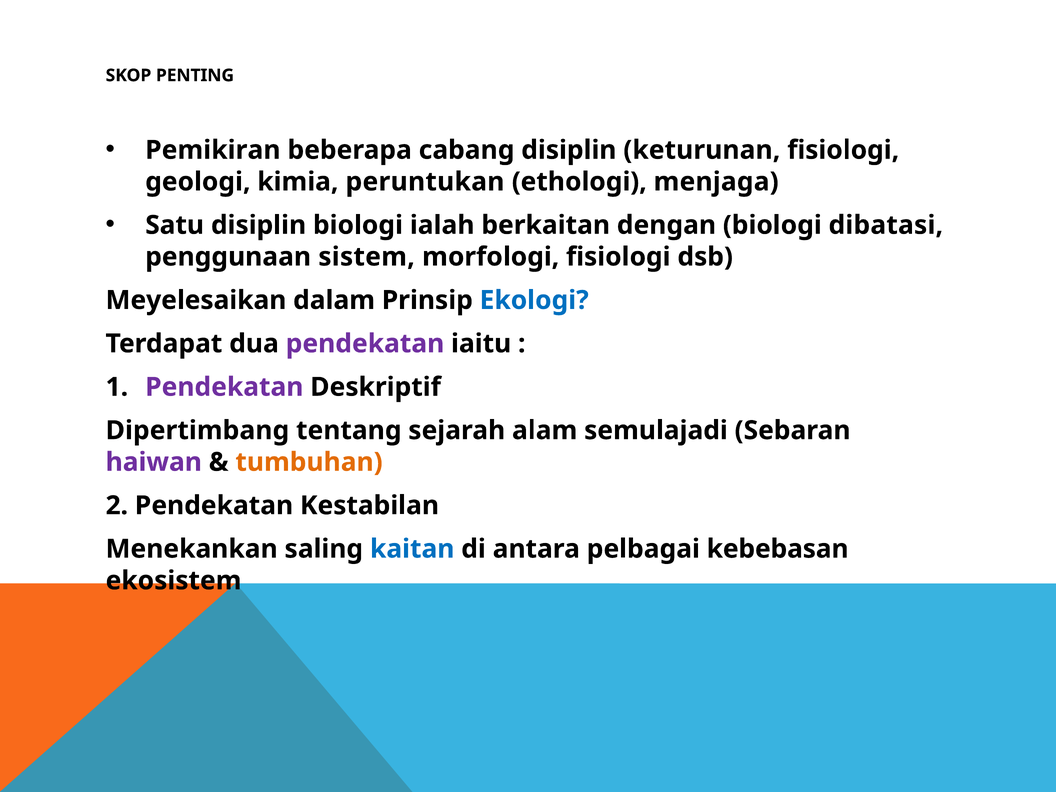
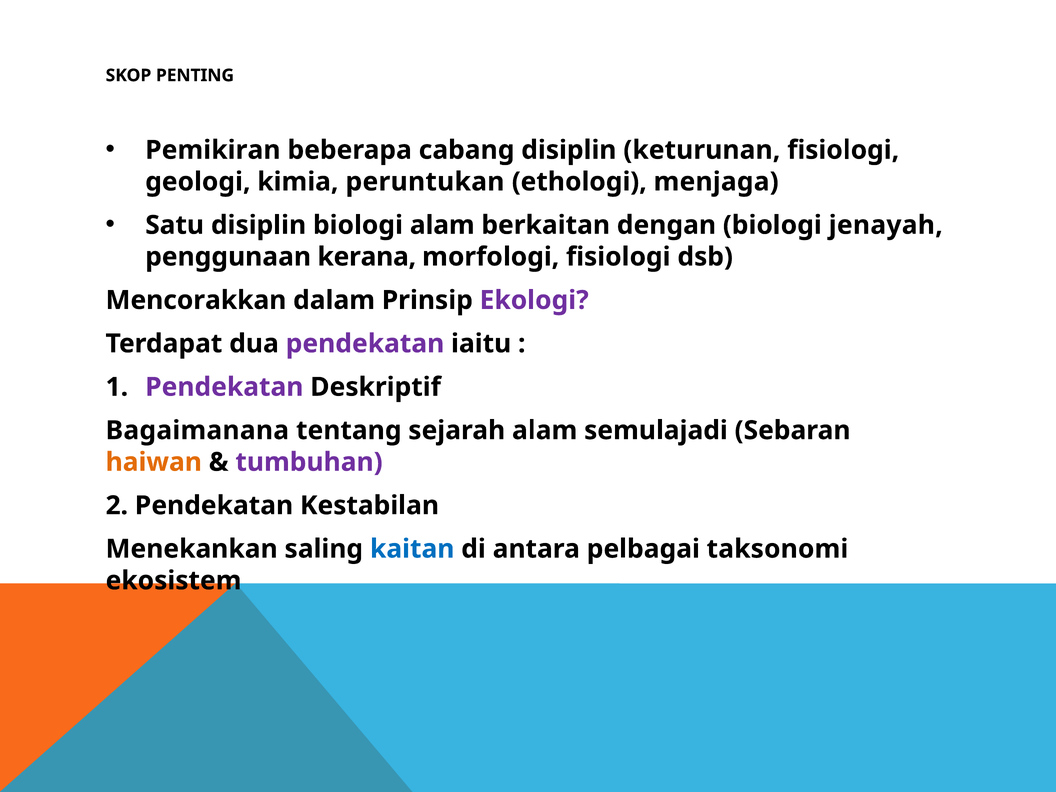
biologi ialah: ialah -> alam (442, 225)
dibatasi: dibatasi -> jenayah (886, 225)
sistem: sistem -> kerana (367, 257)
Meyelesaikan: Meyelesaikan -> Mencorakkan (196, 300)
Ekologi colour: blue -> purple (534, 300)
Dipertimbang: Dipertimbang -> Bagaimanana (197, 430)
haiwan colour: purple -> orange (154, 462)
tumbuhan colour: orange -> purple (309, 462)
kebebasan: kebebasan -> taksonomi (777, 549)
